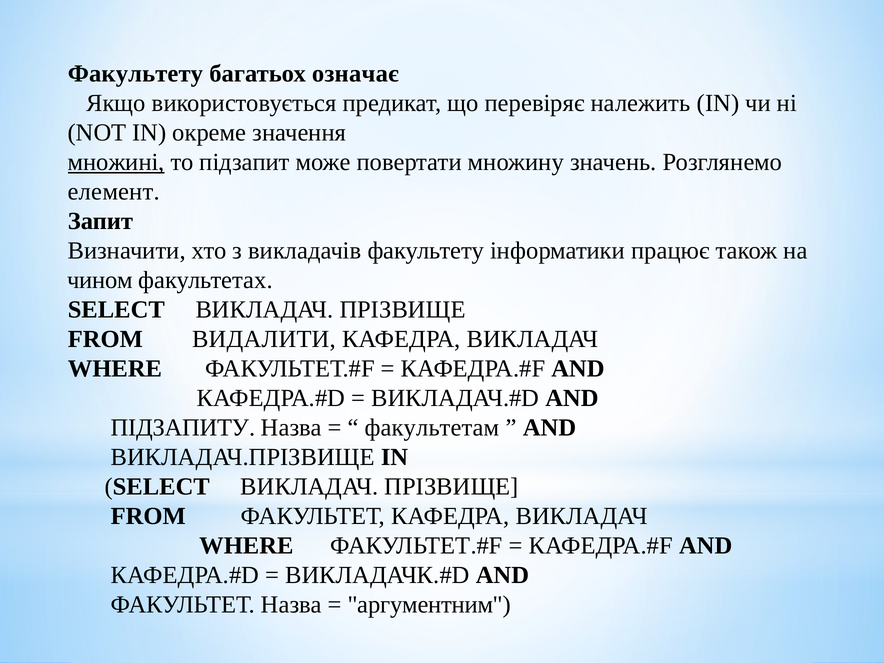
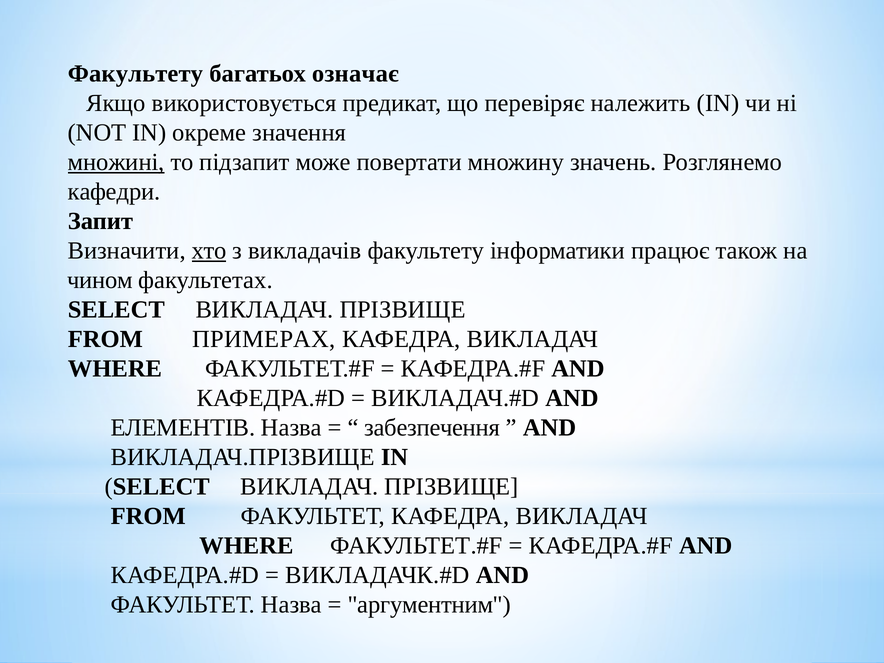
елемент: елемент -> кафедри (114, 192)
хто underline: none -> present (209, 251)
ВИДАЛИТИ: ВИДАЛИТИ -> ПРИМЕРАХ (264, 339)
ПІДЗАПИТУ: ПІДЗАПИТУ -> ЕЛЕМЕНТІВ (183, 428)
факультетам: факультетам -> забезпечення (432, 428)
